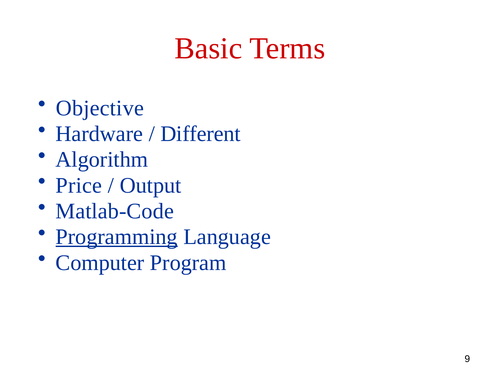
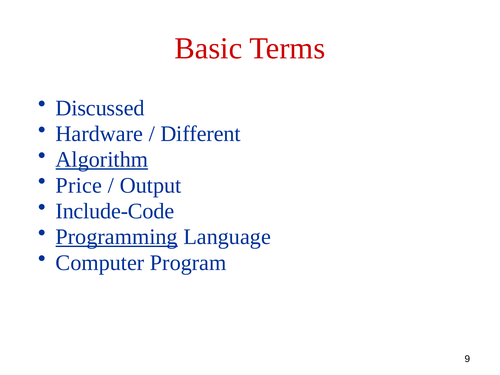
Objective: Objective -> Discussed (100, 108)
Algorithm underline: none -> present (102, 160)
Matlab-Code: Matlab-Code -> Include-Code (115, 211)
